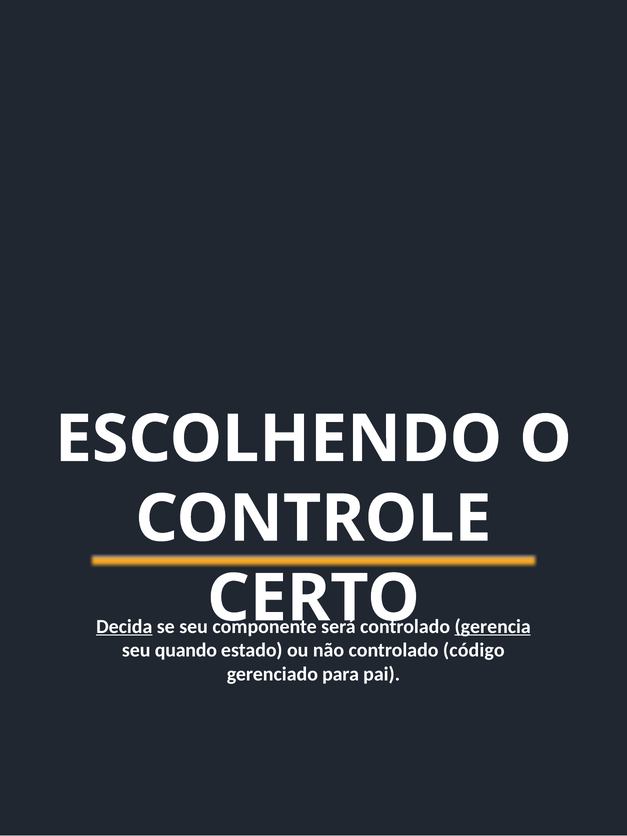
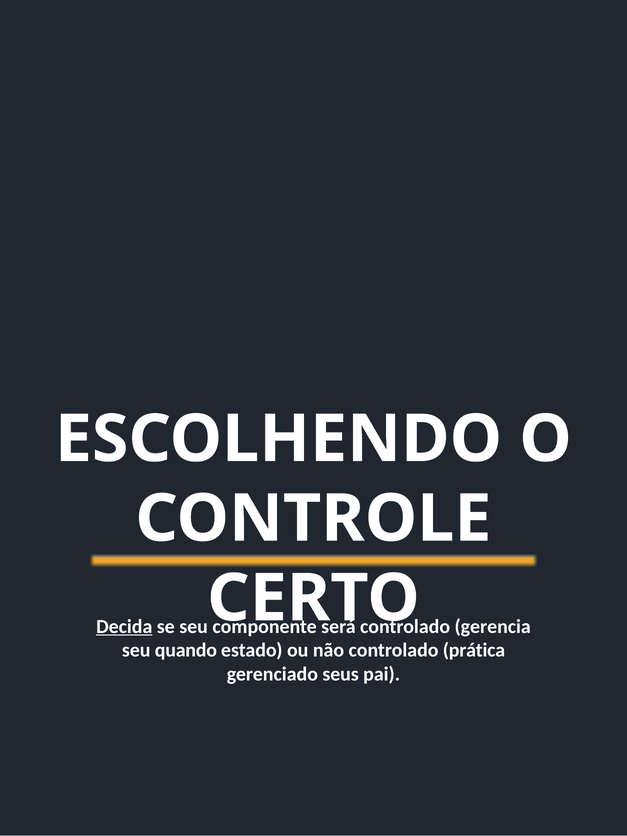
gerencia underline: present -> none (493, 626)
código: código -> prática (474, 650)
para: para -> seus (341, 674)
